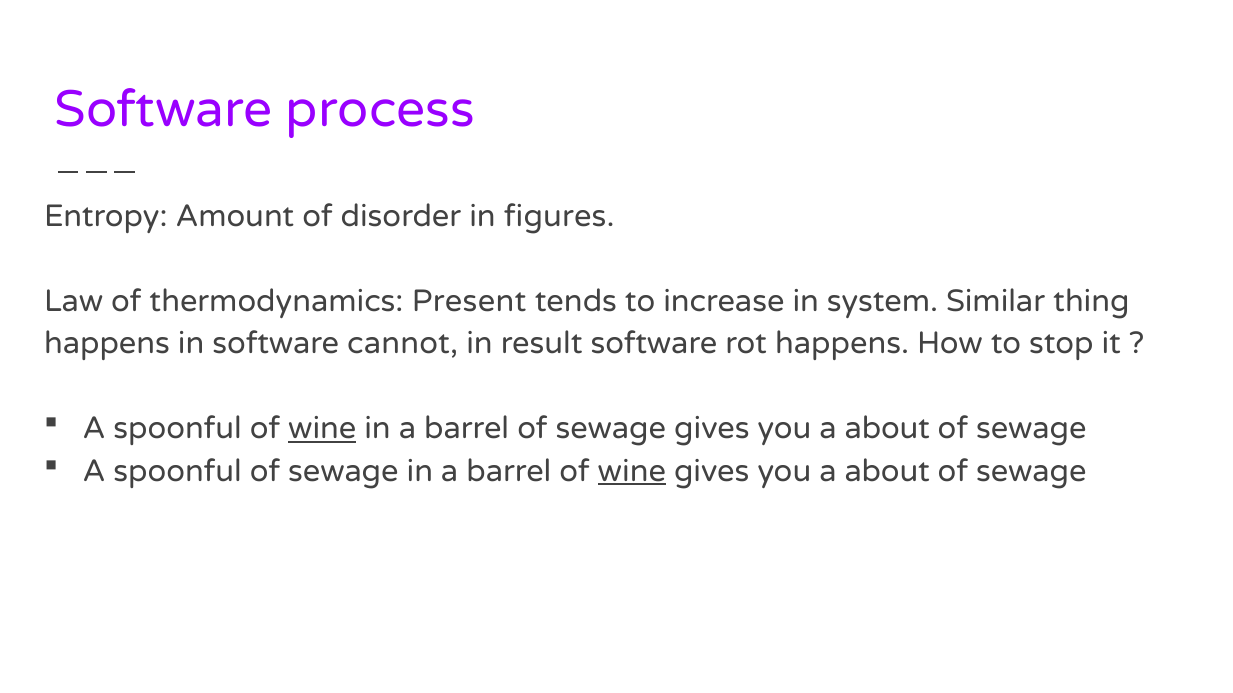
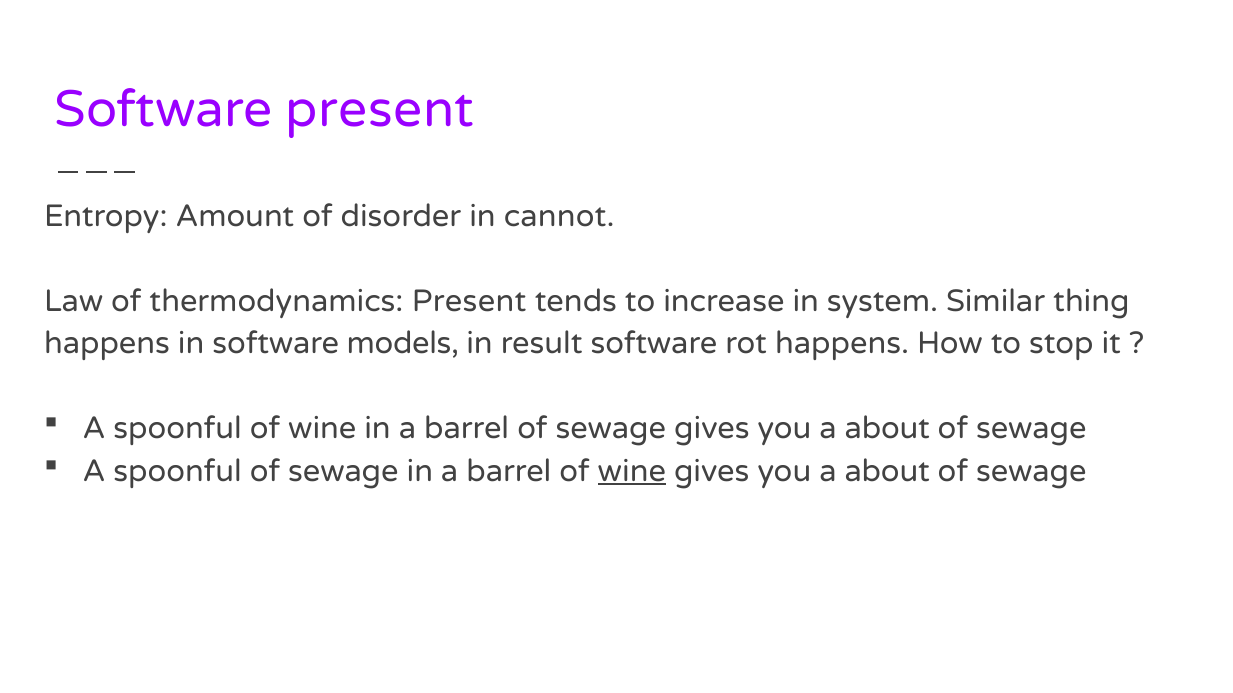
Software process: process -> present (380, 110)
figures: figures -> cannot (559, 216)
cannot: cannot -> models (403, 344)
wine underline: present -> none (322, 429)
